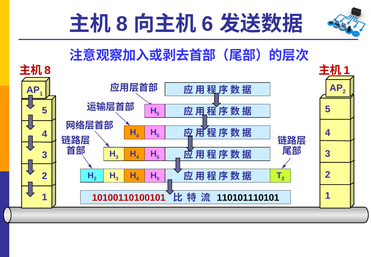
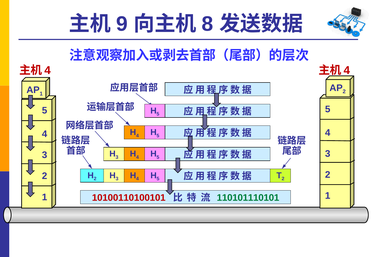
8: 8 -> 9 (122, 24)
6: 6 -> 8 (208, 24)
8: 8 -> 4 (48, 70)
1: 1 -> 4 (347, 70)
110101110101 colour: black -> green (248, 198)
